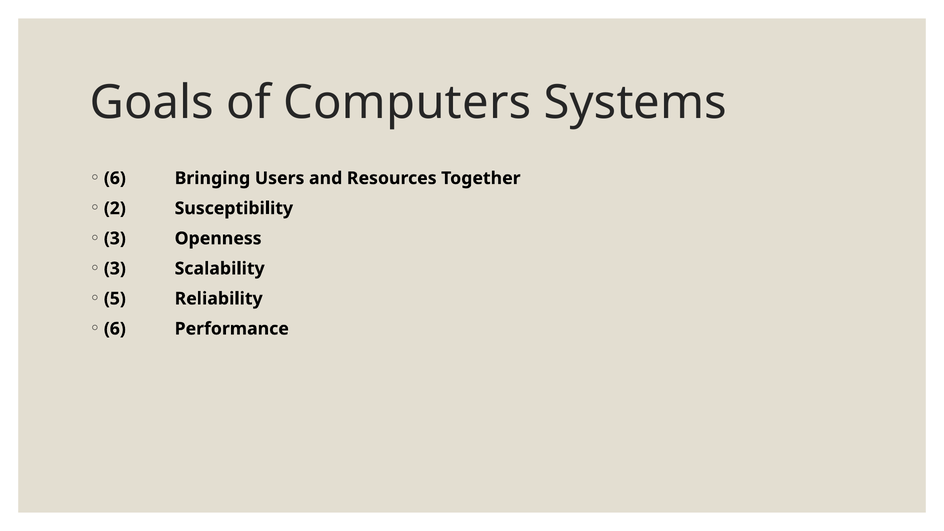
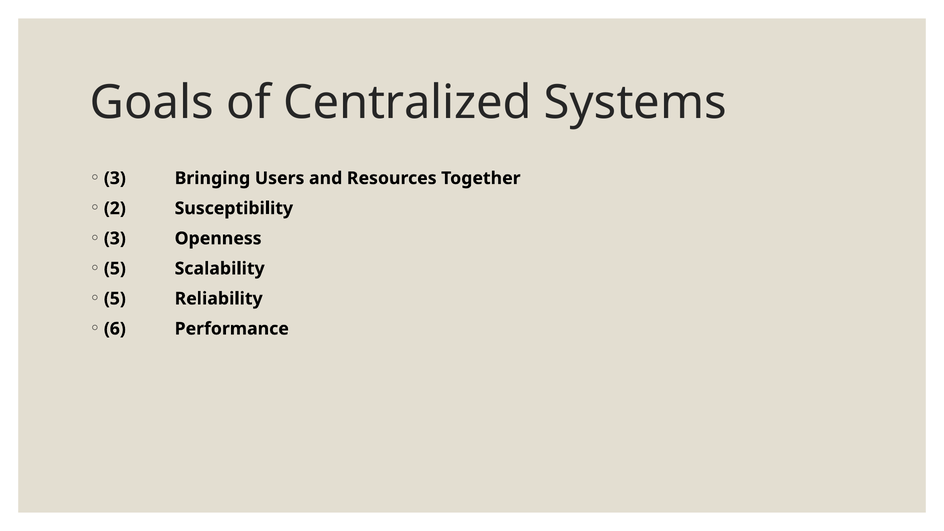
Computers: Computers -> Centralized (407, 103)
6: 6 -> 3 (115, 178)
3: 3 -> 5 (115, 269)
